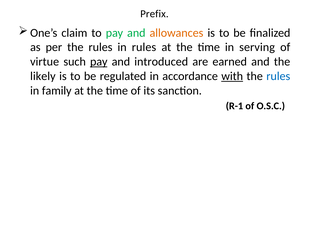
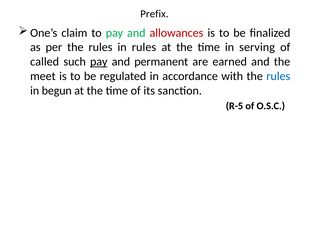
allowances colour: orange -> red (176, 33)
virtue: virtue -> called (45, 62)
introduced: introduced -> permanent (161, 62)
likely: likely -> meet (43, 76)
with underline: present -> none (232, 76)
family: family -> begun (57, 90)
R-1: R-1 -> R-5 (234, 106)
